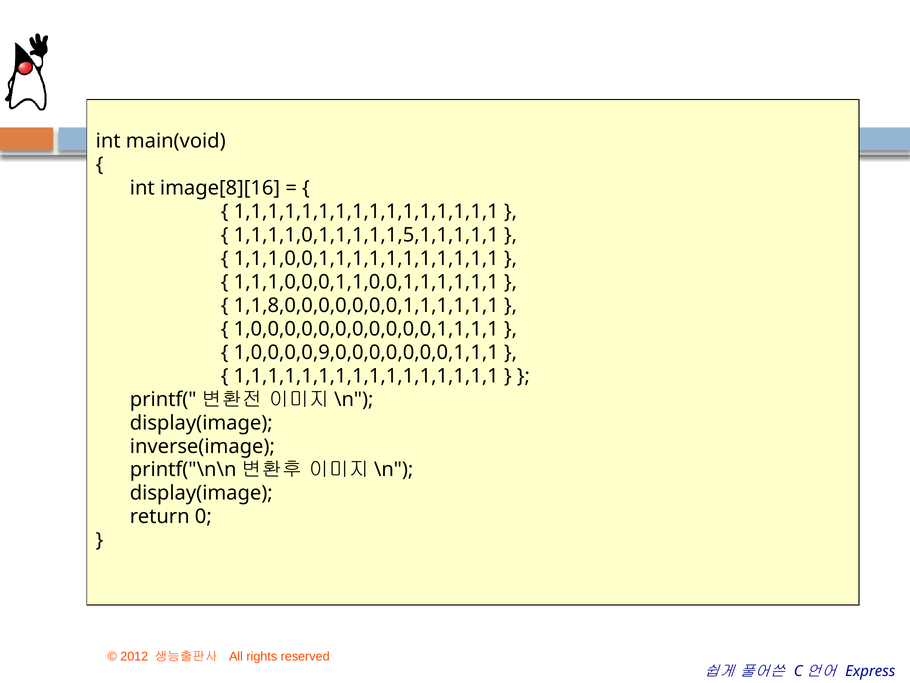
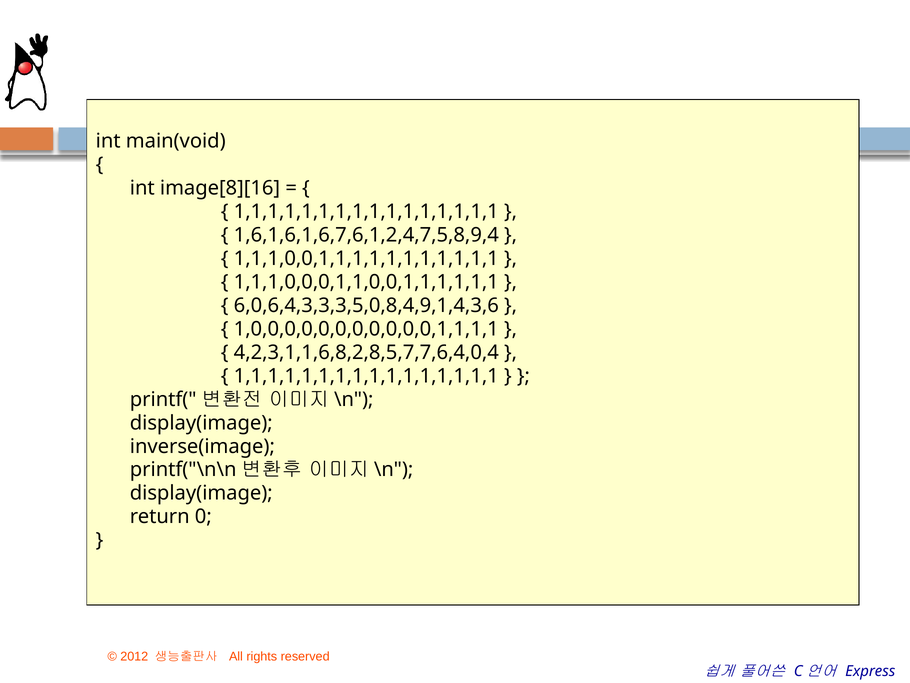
1,1,1,1,0,1,1,1,1,1,5,1,1,1,1,1: 1,1,1,1,0,1,1,1,1,1,5,1,1,1,1,1 -> 1,6,1,6,1,6,7,6,1,2,4,7,5,8,9,4 (366, 235)
1,1,8,0,0,0,0,0,0,0,1,1,1,1,1,1: 1,1,8,0,0,0,0,0,0,0,1,1,1,1,1,1 -> 6,0,6,4,3,3,3,5,0,8,4,9,1,4,3,6 (366, 305)
1,0,0,0,0,9,0,0,0,0,0,0,0,1,1,1: 1,0,0,0,0,9,0,0,0,0,0,0,0,1,1,1 -> 4,2,3,1,1,6,8,2,8,5,7,7,6,4,0,4 (366, 352)
